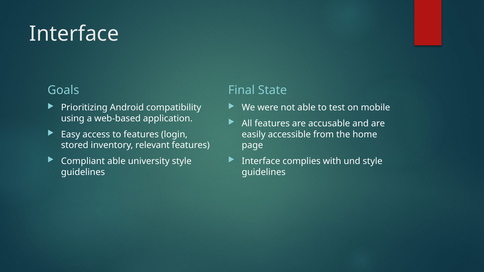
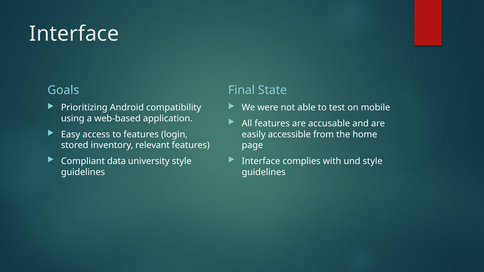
Compliant able: able -> data (117, 161)
